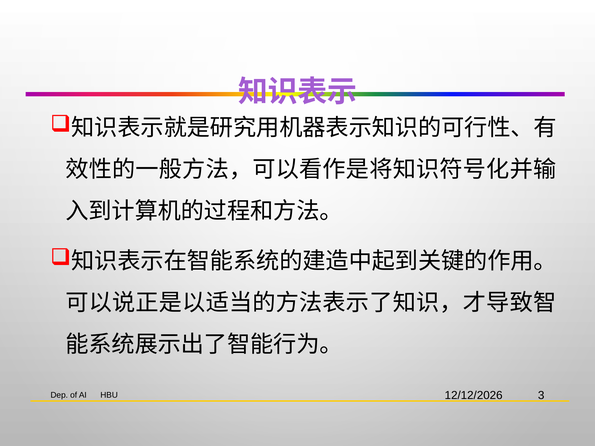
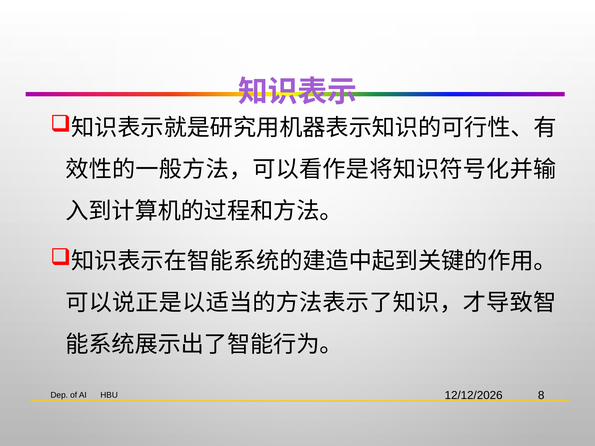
3: 3 -> 8 (541, 395)
